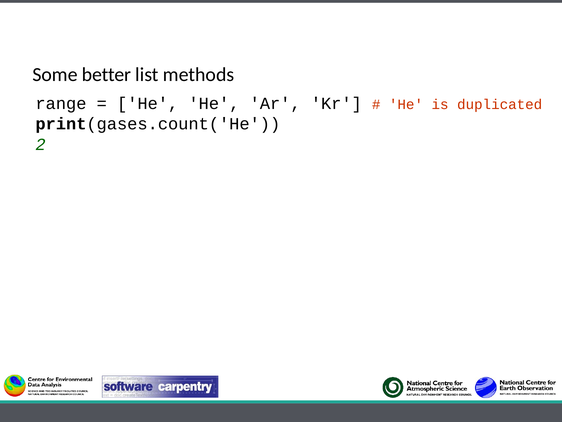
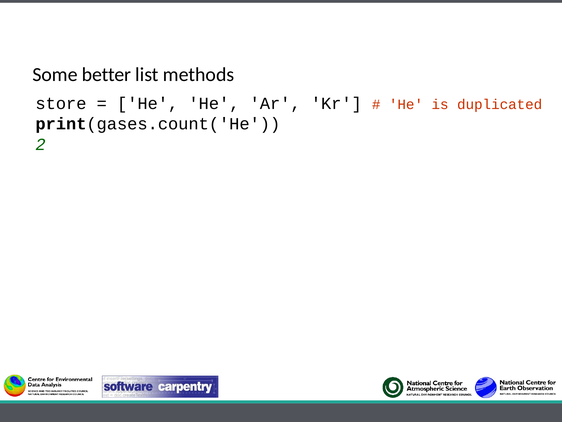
range: range -> store (61, 103)
